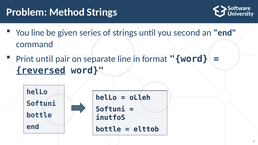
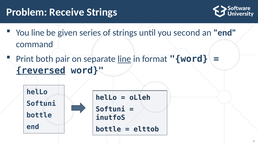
Method: Method -> Receive (67, 12)
Print until: until -> both (45, 59)
line underline: none -> present (124, 59)
